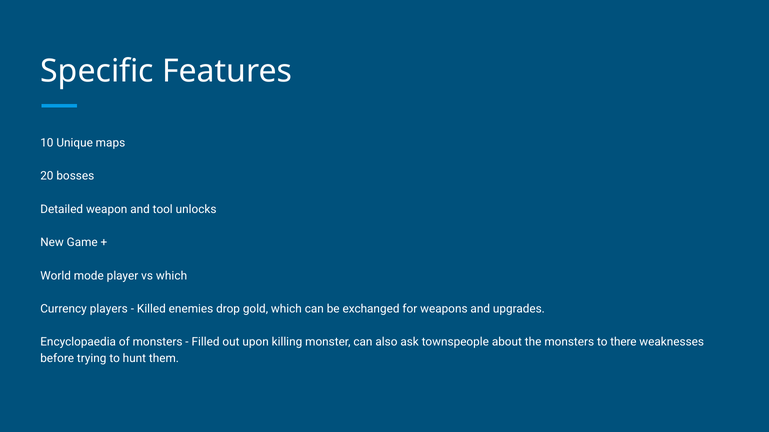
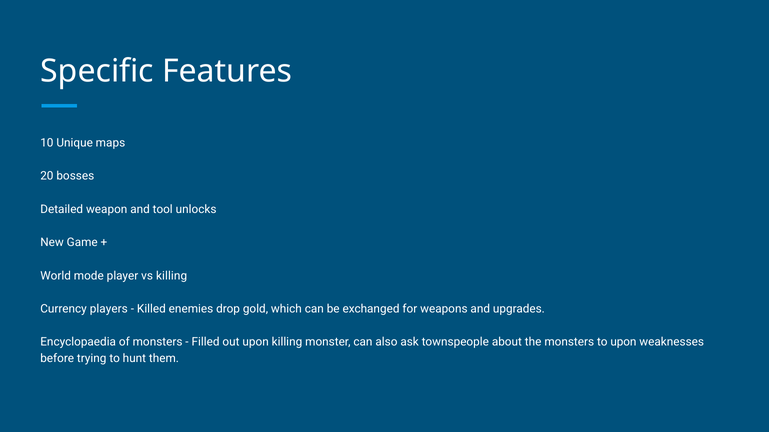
vs which: which -> killing (172, 276)
to there: there -> upon (623, 343)
